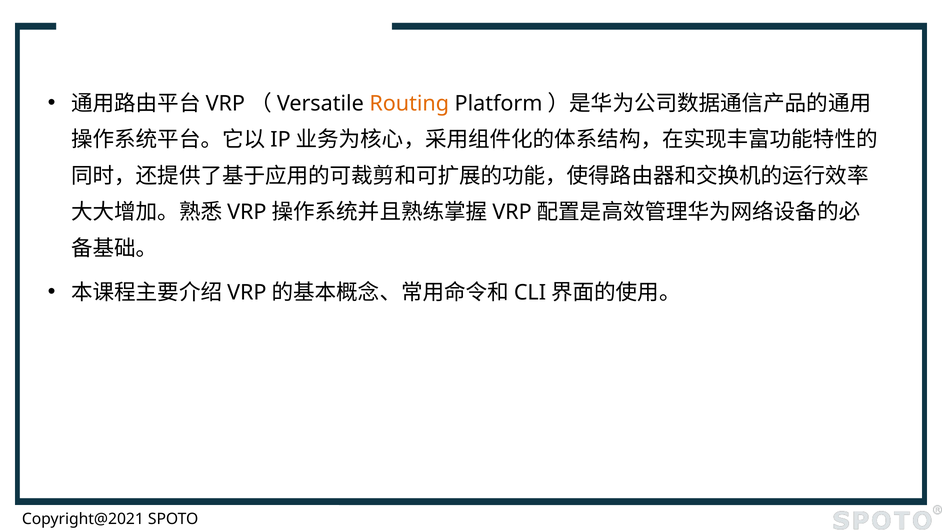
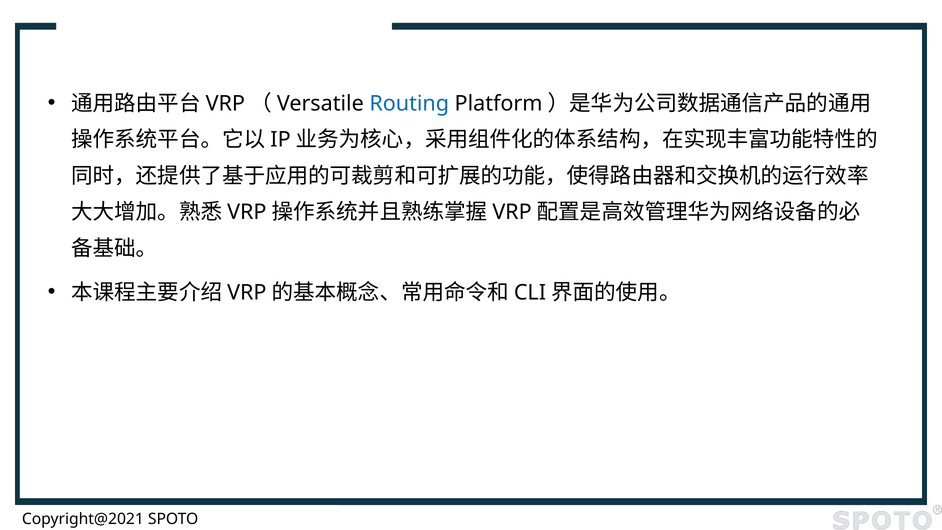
Routing colour: orange -> blue (409, 103)
